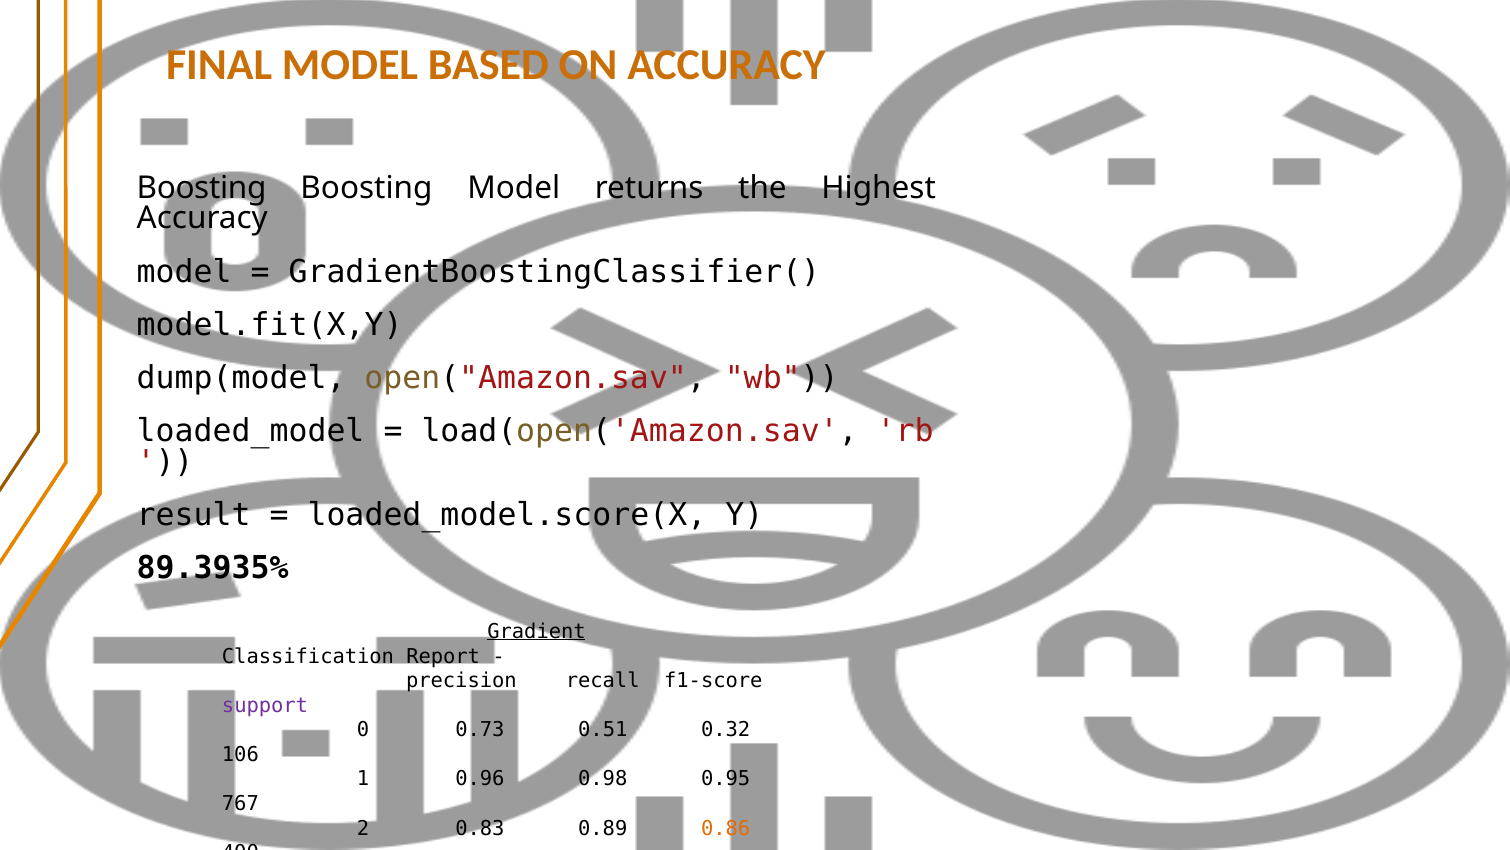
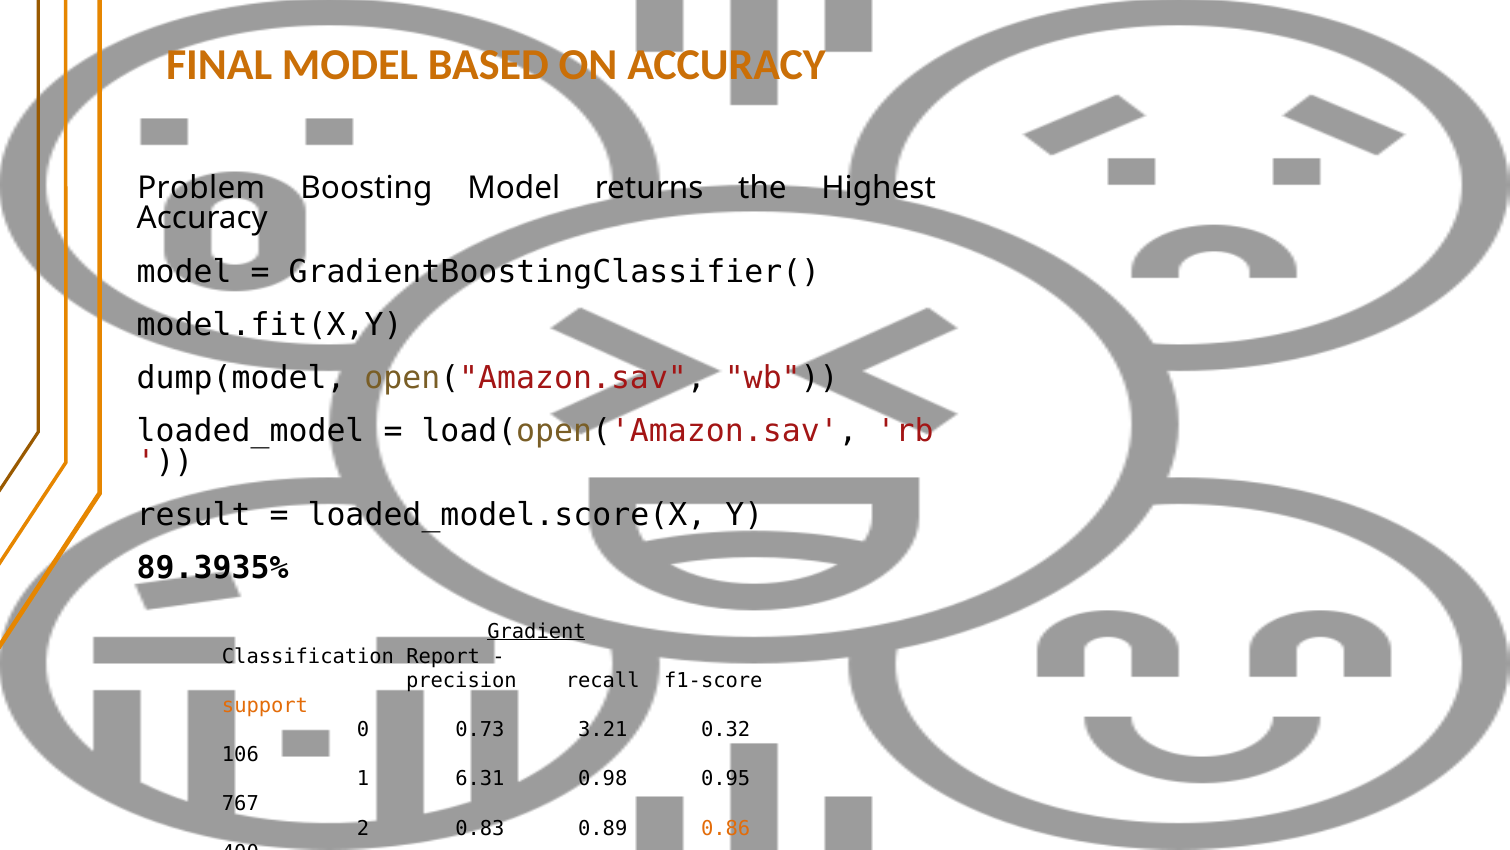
Boosting: Boosting -> Problem (201, 188)
support colour: purple -> orange (265, 705)
0.51: 0.51 -> 3.21 (603, 730)
0.96: 0.96 -> 6.31 (480, 779)
